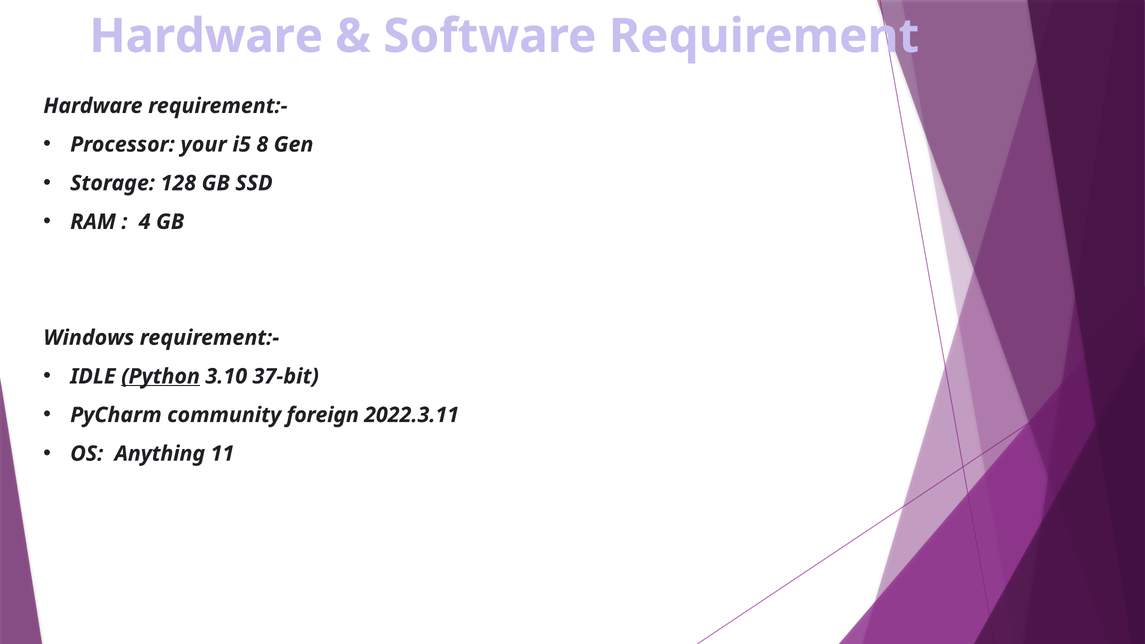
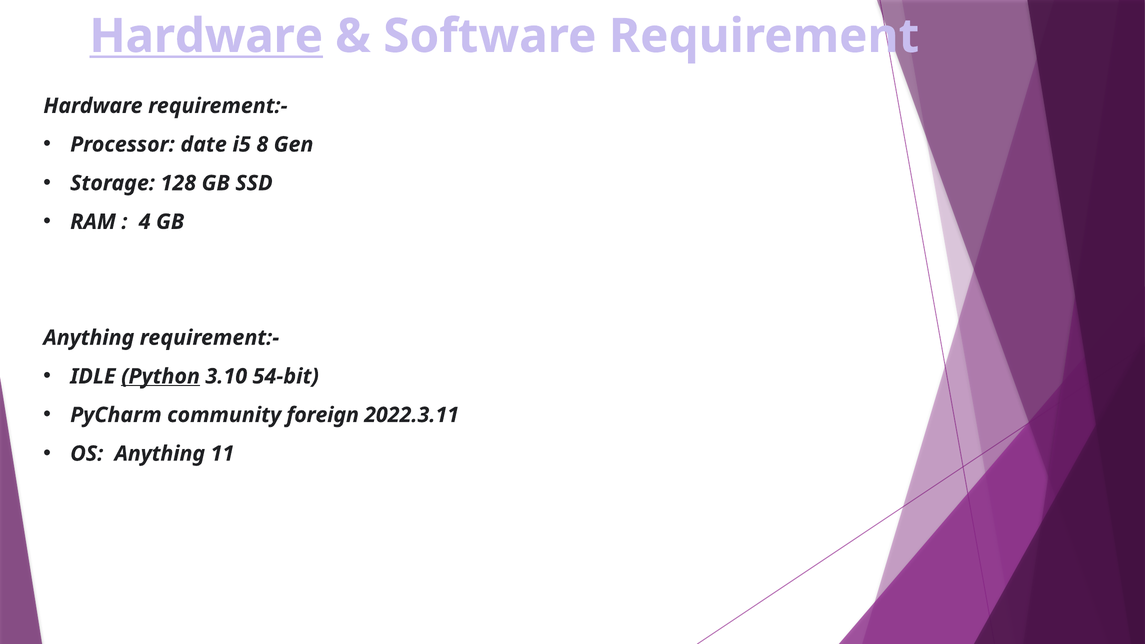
Hardware underline: none -> present (206, 36)
your: your -> date (204, 145)
Windows: Windows -> Anything (89, 338)
37-bit: 37-bit -> 54-bit (286, 376)
